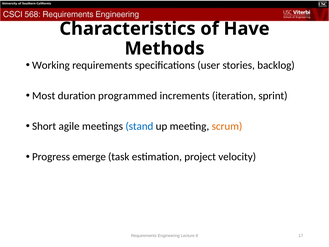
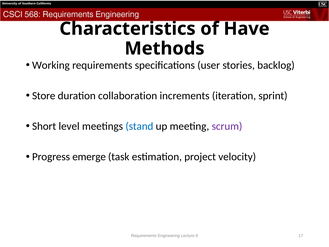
Most: Most -> Store (44, 96)
programmed: programmed -> collaboration (128, 96)
agile: agile -> level (69, 126)
scrum colour: orange -> purple (227, 126)
